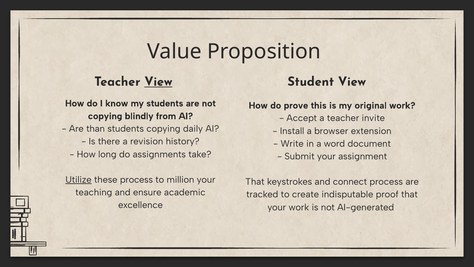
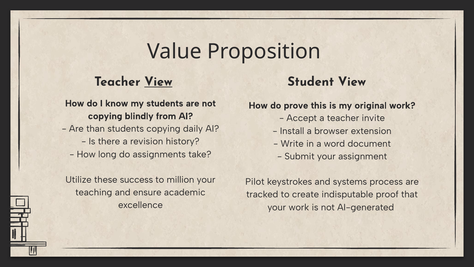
Utilize underline: present -> none (79, 180)
these process: process -> success (136, 180)
That: That -> Pilot (255, 182)
connect: connect -> systems (350, 182)
